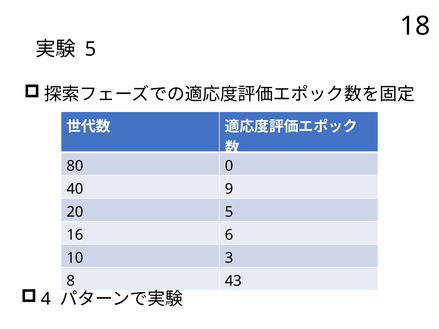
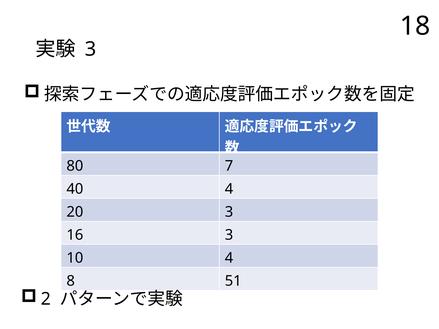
5: 5 -> 3 (91, 49)
0: 0 -> 7 (229, 166)
40 9: 9 -> 4 (229, 189)
20 5: 5 -> 3 (229, 212)
16 6: 6 -> 3 (229, 235)
10 3: 3 -> 4 (229, 258)
43: 43 -> 51 (233, 281)
4: 4 -> 2 (46, 299)
